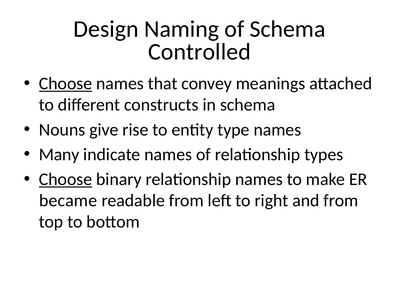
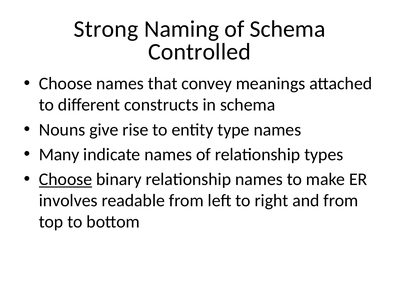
Design: Design -> Strong (106, 29)
Choose underline: present -> none (66, 84)
became: became -> involves (68, 201)
